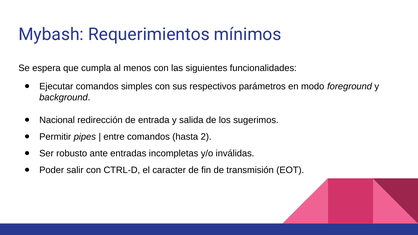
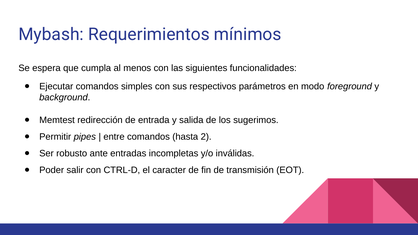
Nacional: Nacional -> Memtest (57, 120)
